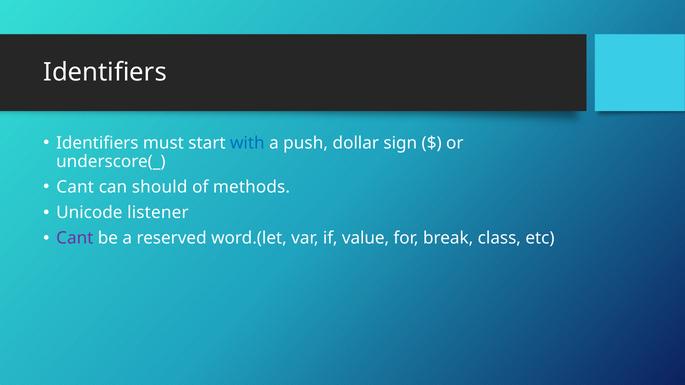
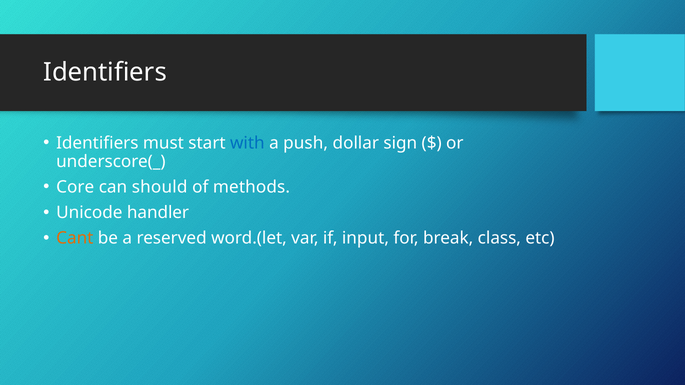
Cant: Cant -> Core (75, 187)
listener: listener -> handler (158, 213)
Cant colour: purple -> orange (75, 238)
value: value -> input (365, 238)
